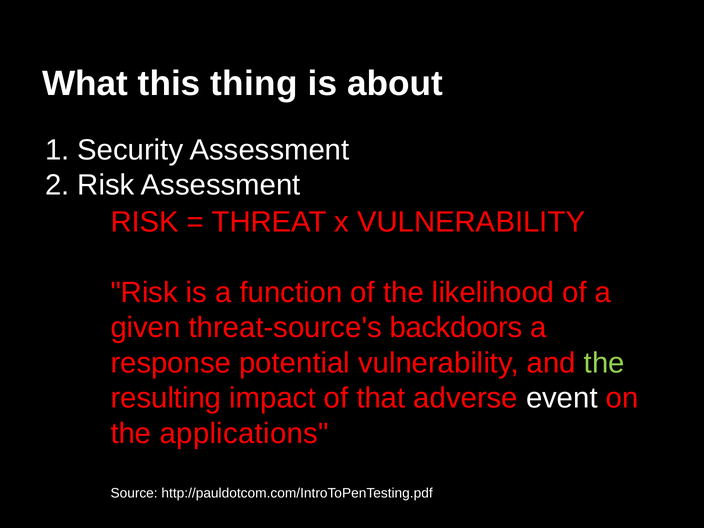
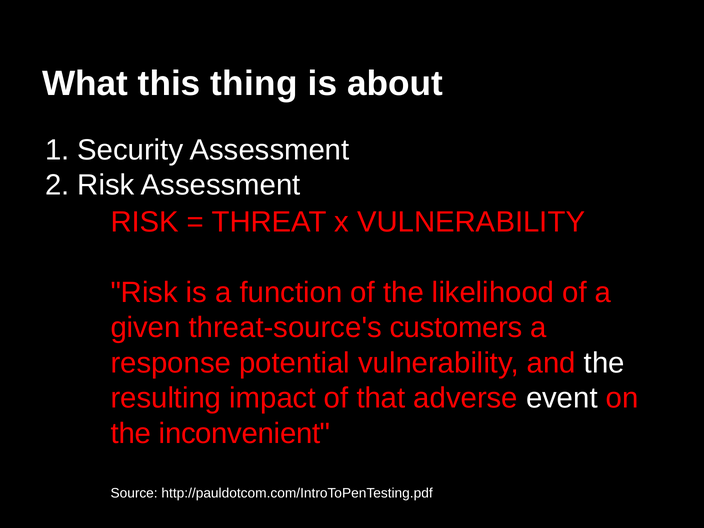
backdoors: backdoors -> customers (456, 328)
the colour: light green -> white (604, 363)
applications: applications -> inconvenient (245, 433)
